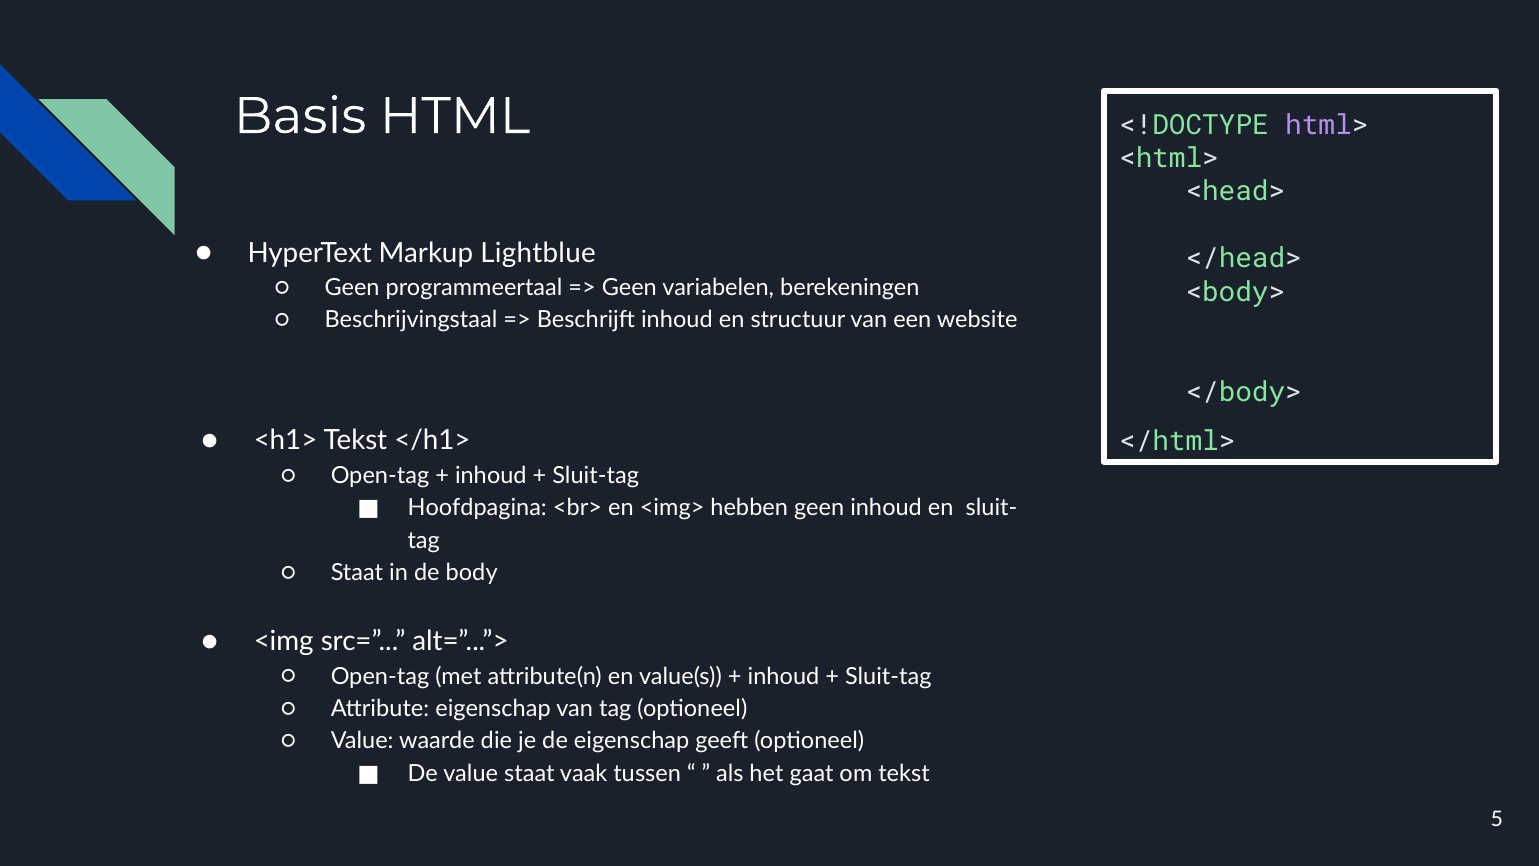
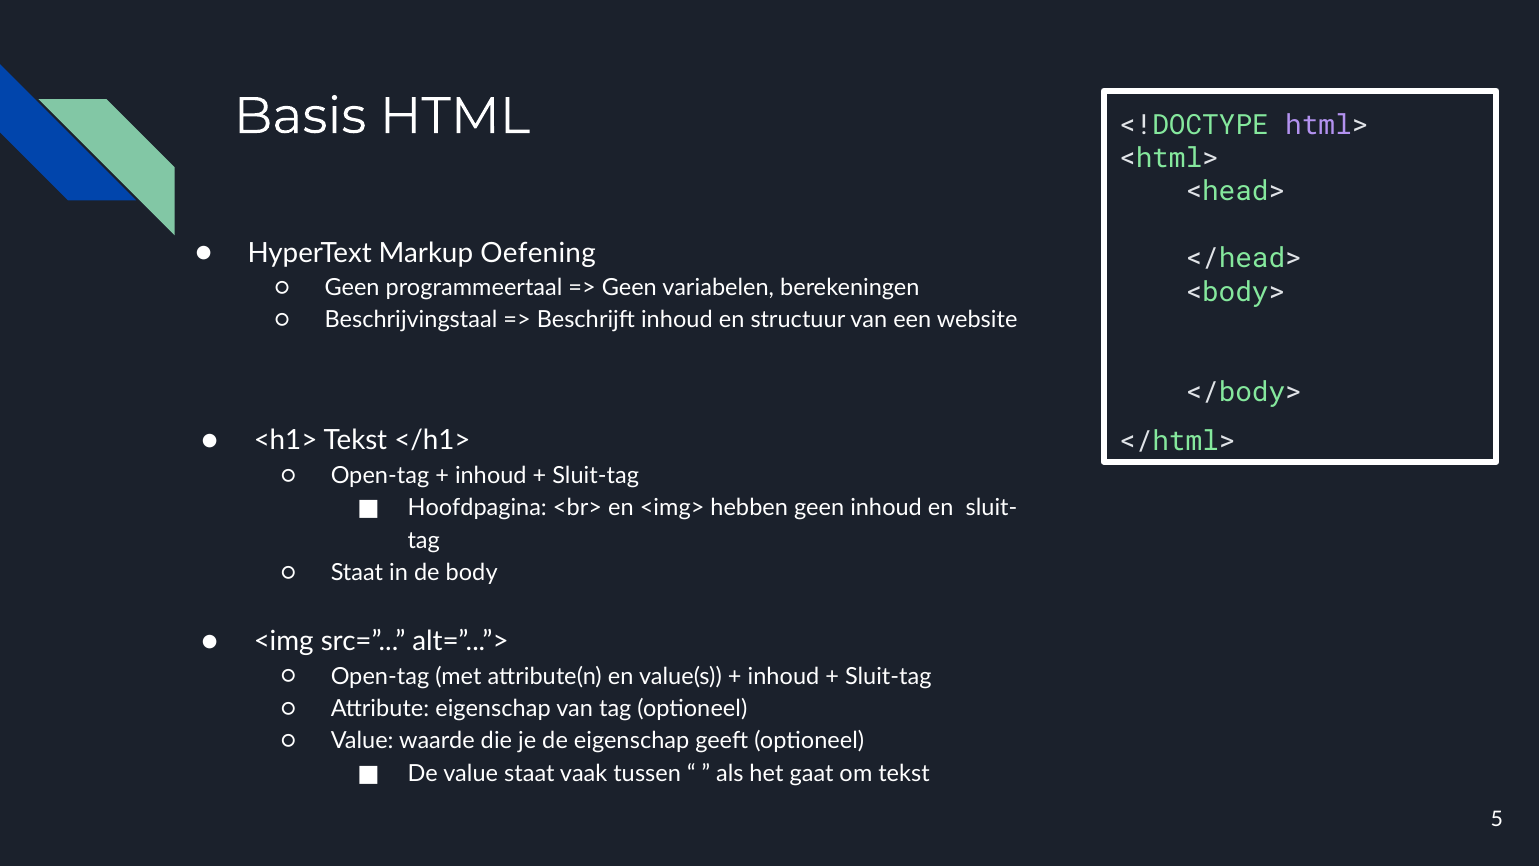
Lightblue: Lightblue -> Oefening (538, 253)
